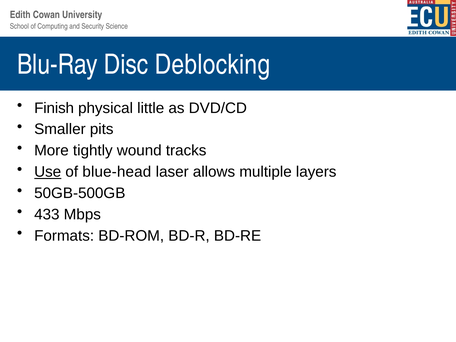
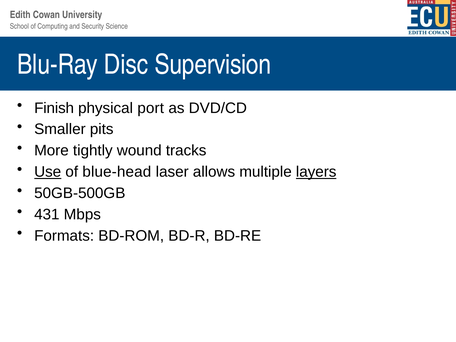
Deblocking: Deblocking -> Supervision (213, 65)
little: little -> port (151, 108)
layers underline: none -> present (316, 172)
433: 433 -> 431 (47, 214)
